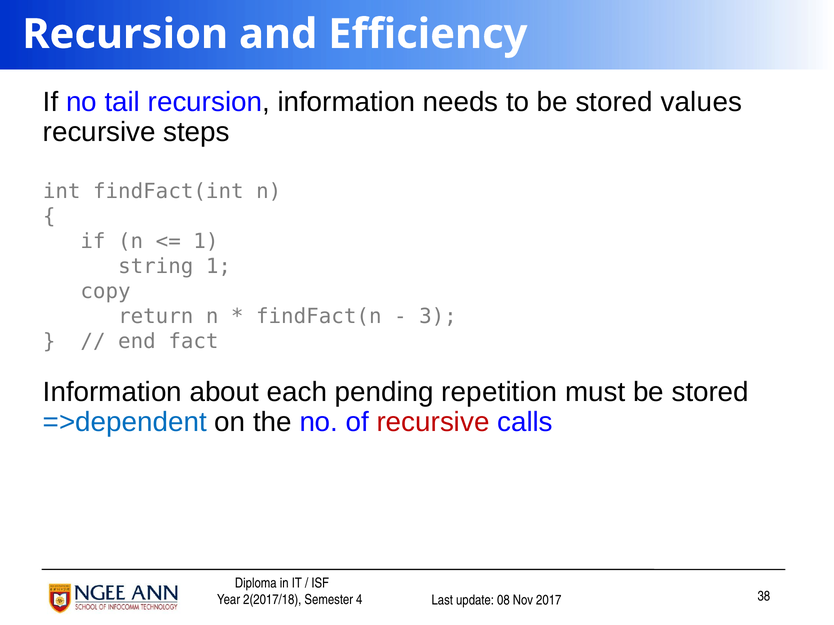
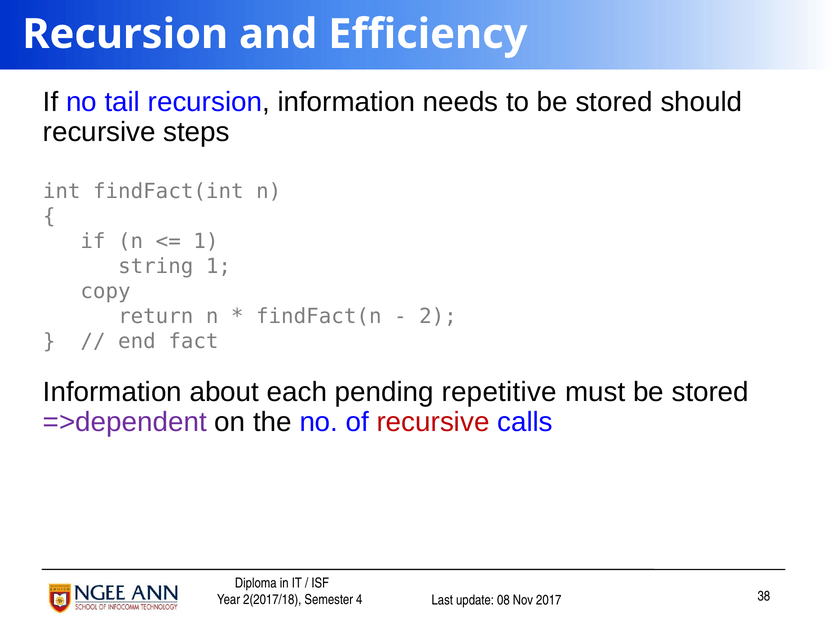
values: values -> should (701, 102)
3: 3 -> 2 (438, 316)
repetition: repetition -> repetitive (499, 392)
=>dependent colour: blue -> purple (125, 422)
